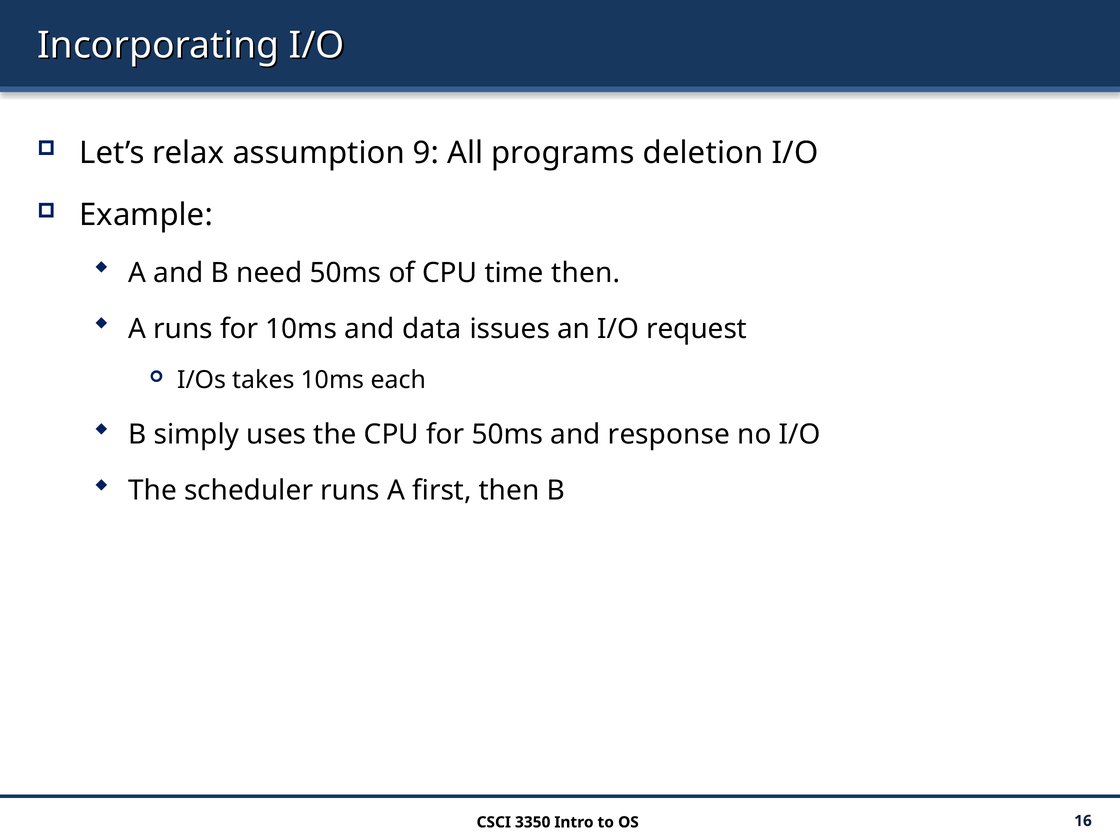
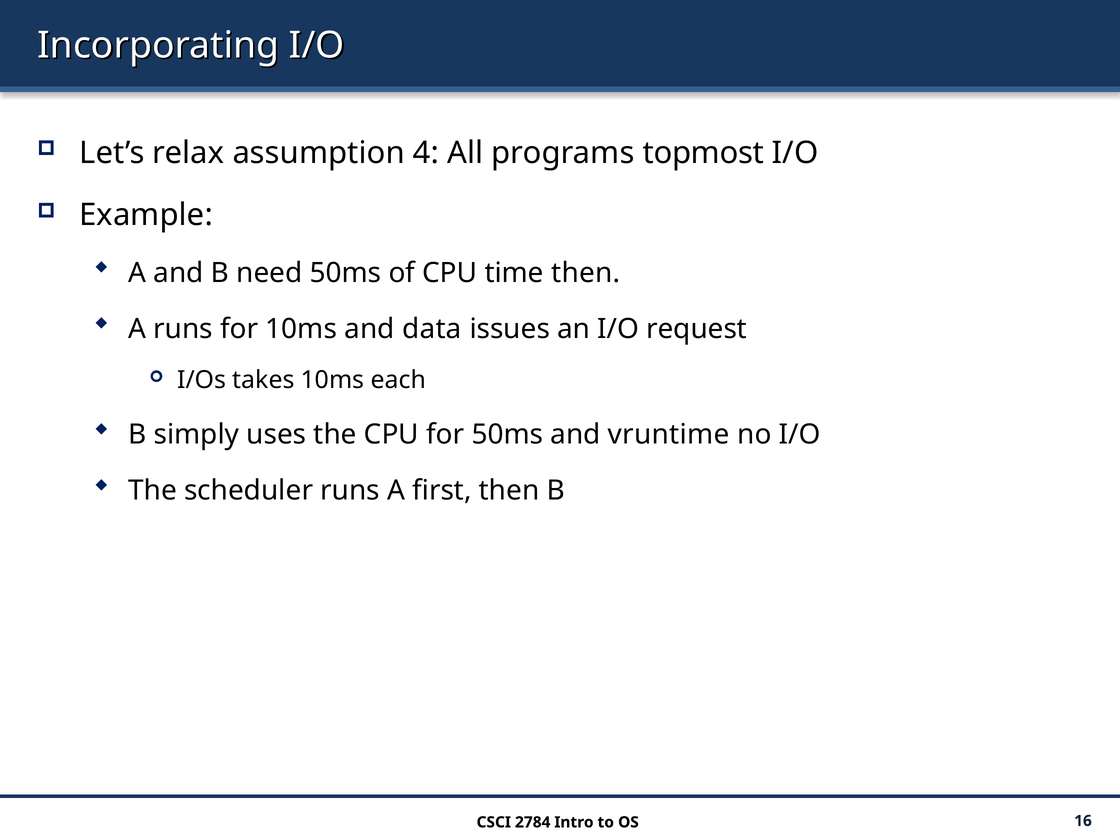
9: 9 -> 4 (426, 153)
deletion: deletion -> topmost (703, 153)
response: response -> vruntime (669, 435)
3350: 3350 -> 2784 (533, 822)
